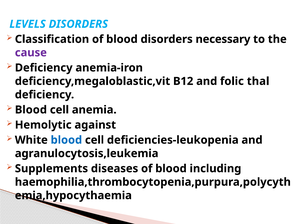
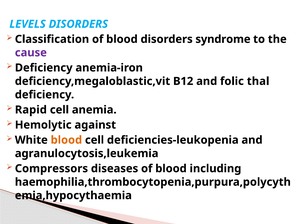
necessary: necessary -> syndrome (223, 39)
Blood: Blood -> Rapid (31, 110)
blood colour: blue -> orange (66, 140)
Supplements: Supplements -> Compressors (51, 168)
